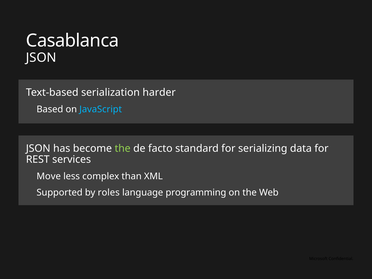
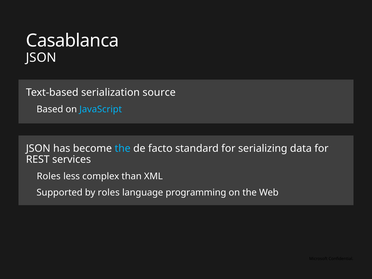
harder: harder -> source (159, 93)
the colour: light green -> light blue (123, 148)
Move: Move -> Roles (49, 176)
